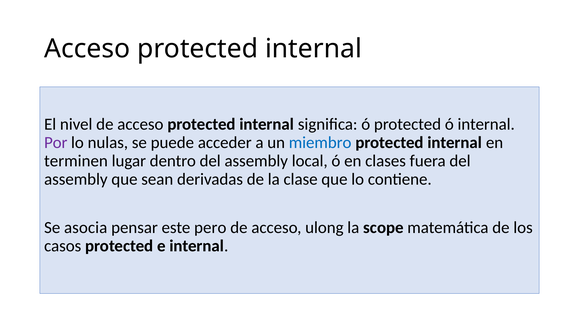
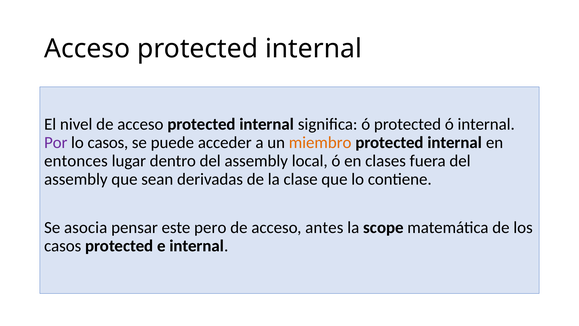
lo nulas: nulas -> casos (108, 142)
miembro colour: blue -> orange (320, 142)
terminen: terminen -> entonces (76, 161)
ulong: ulong -> antes (324, 227)
